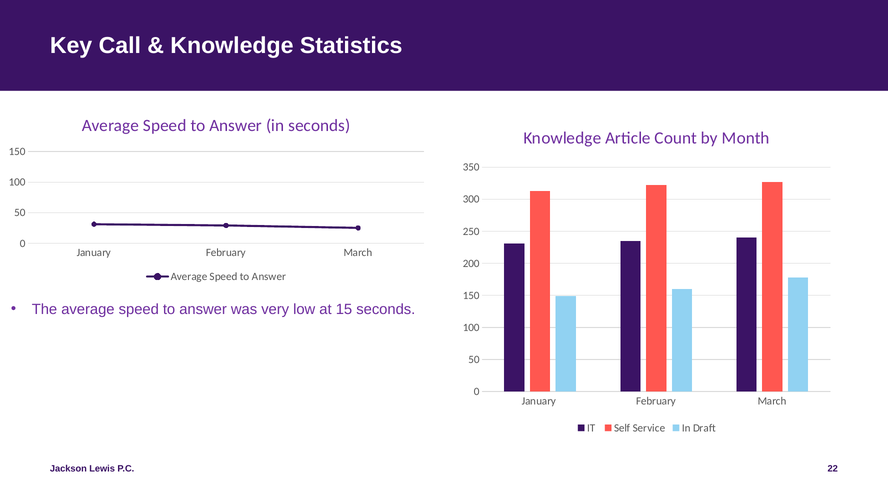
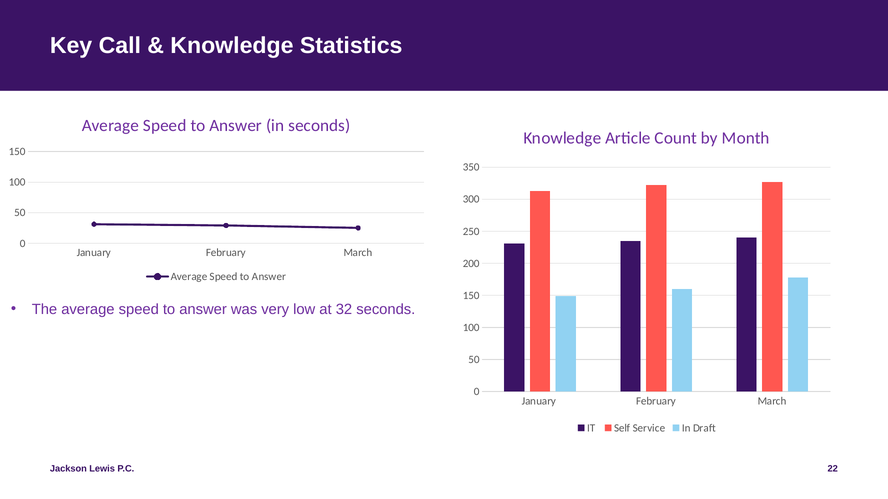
15: 15 -> 32 (344, 310)
